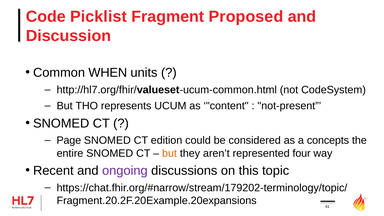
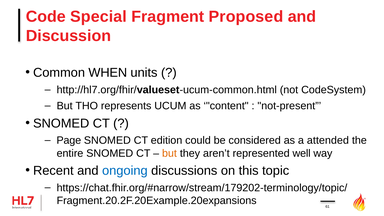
Picklist: Picklist -> Special (99, 17)
concepts: concepts -> attended (328, 140)
four: four -> well (302, 153)
ongoing colour: purple -> blue (125, 171)
